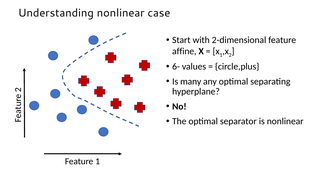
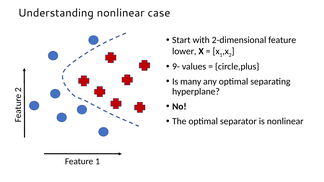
affine: affine -> lower (184, 51)
6-: 6- -> 9- (176, 67)
